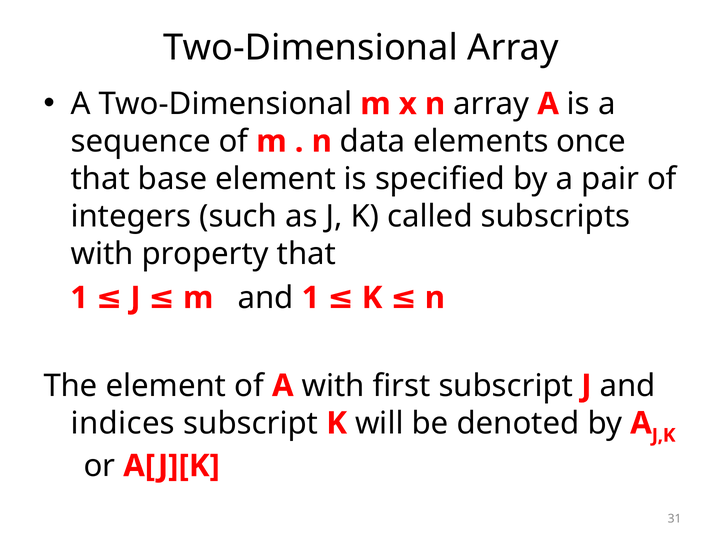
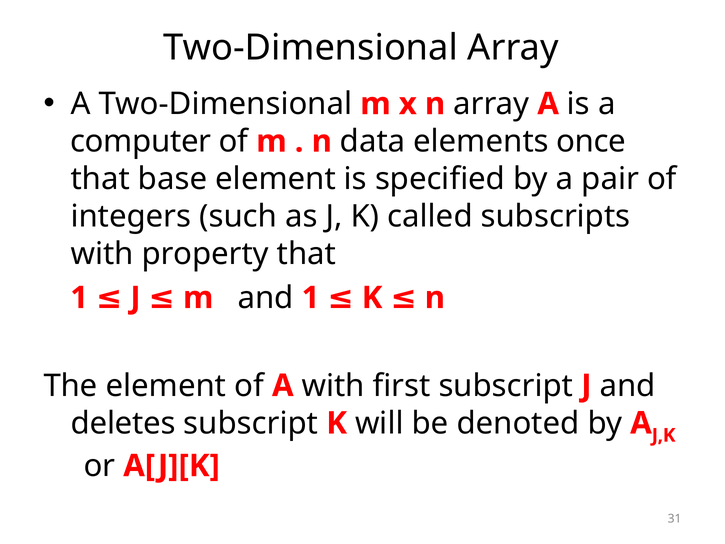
sequence: sequence -> computer (141, 141)
indices: indices -> deletes (123, 423)
